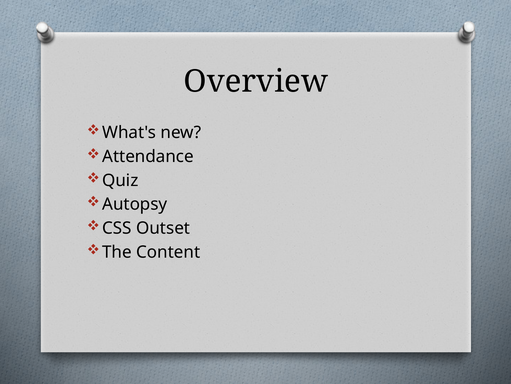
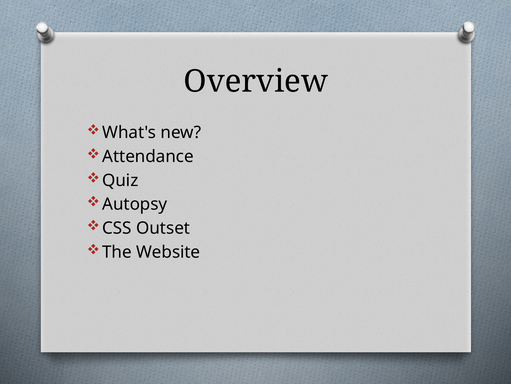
Content: Content -> Website (168, 252)
